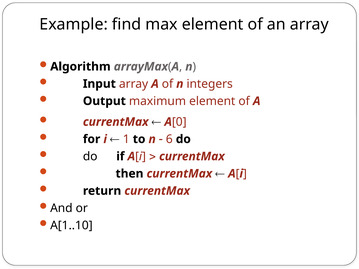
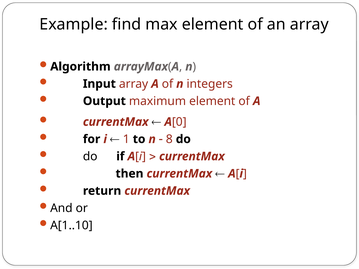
6: 6 -> 8 (169, 139)
